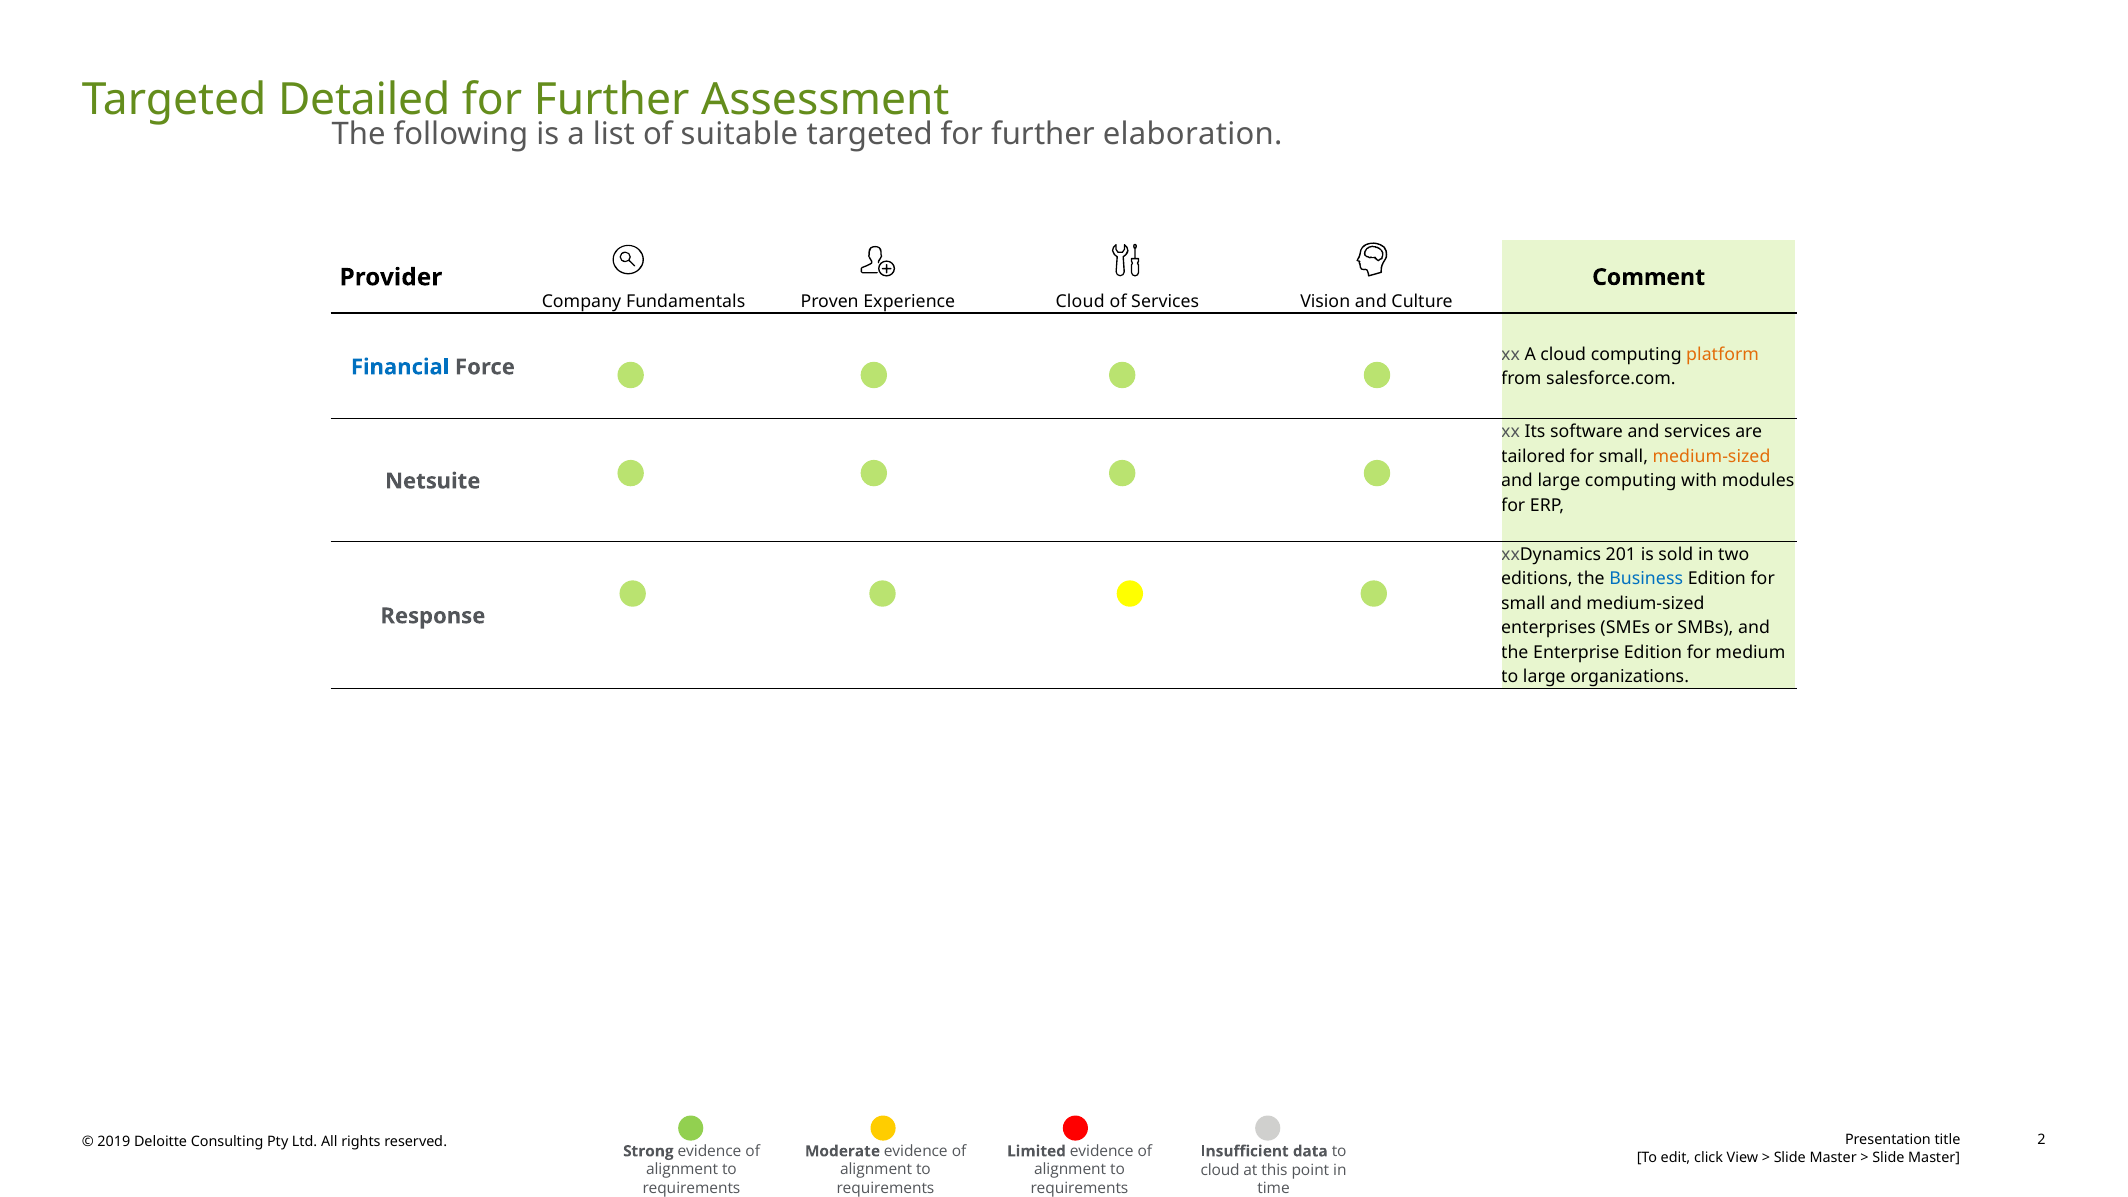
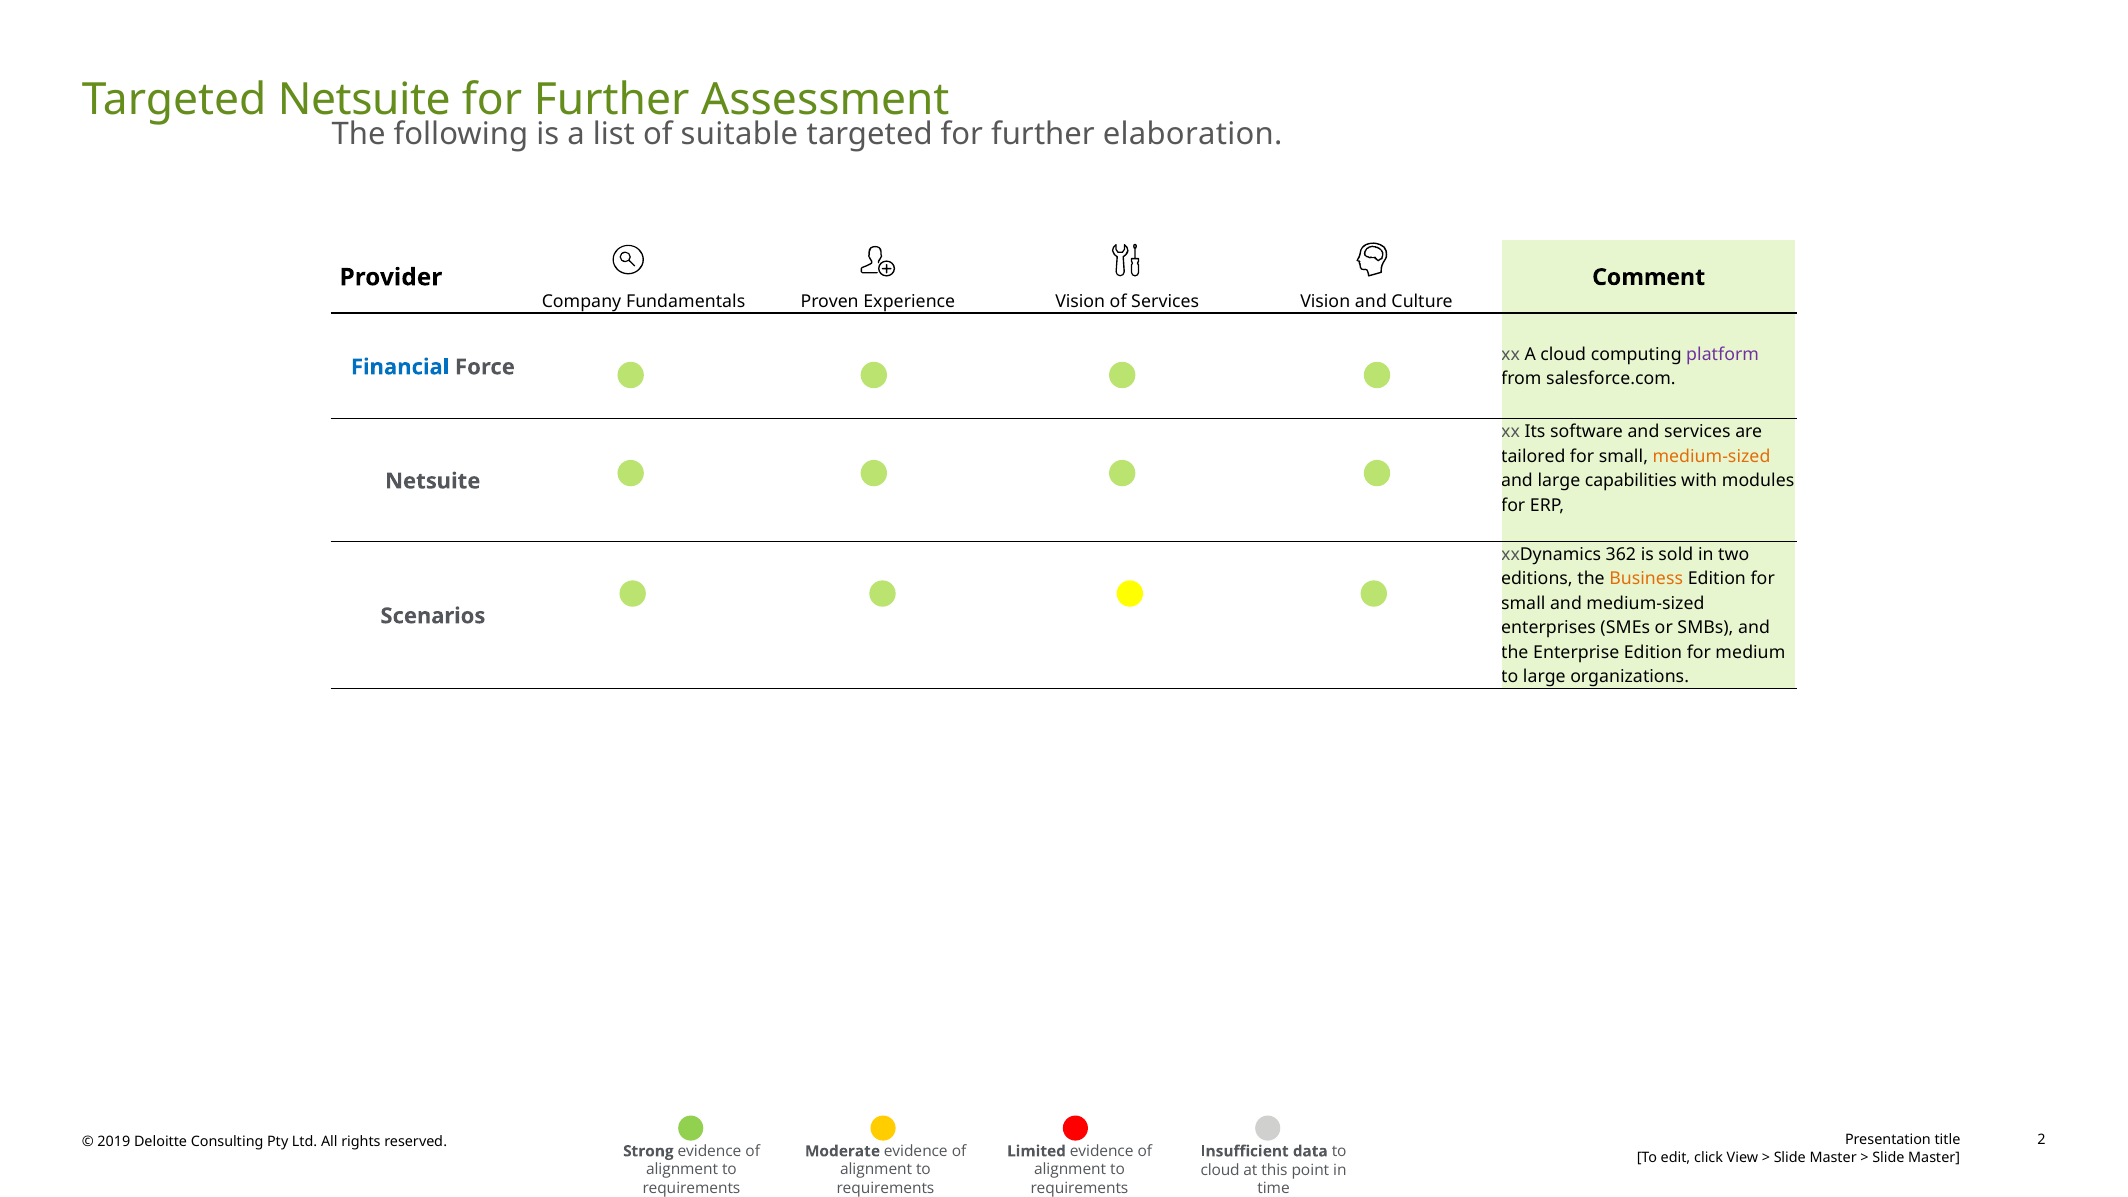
Targeted Detailed: Detailed -> Netsuite (364, 100)
Experience Cloud: Cloud -> Vision (1080, 302)
platform colour: orange -> purple (1723, 355)
large computing: computing -> capabilities (1631, 481)
201: 201 -> 362 (1621, 554)
Business colour: blue -> orange (1646, 579)
Response: Response -> Scenarios (433, 616)
